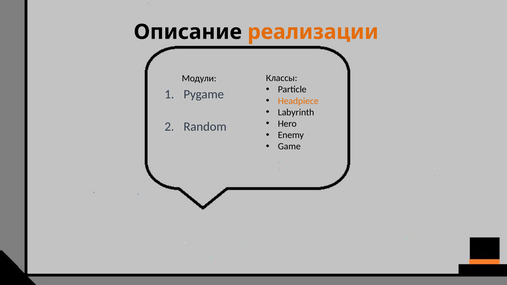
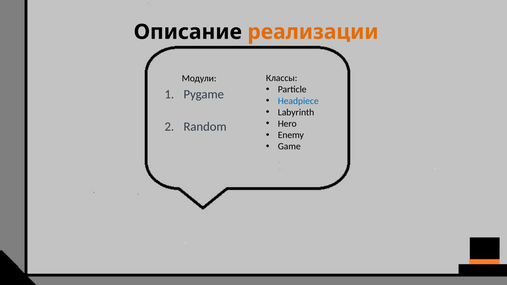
Headpiece colour: orange -> blue (298, 101)
